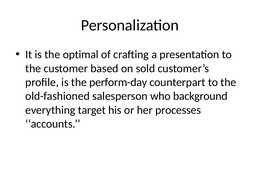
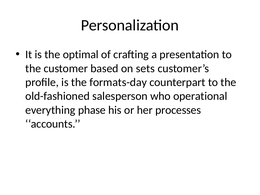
sold: sold -> sets (145, 68)
perform-day: perform-day -> formats-day (118, 82)
background: background -> operational (200, 96)
target: target -> phase (92, 110)
